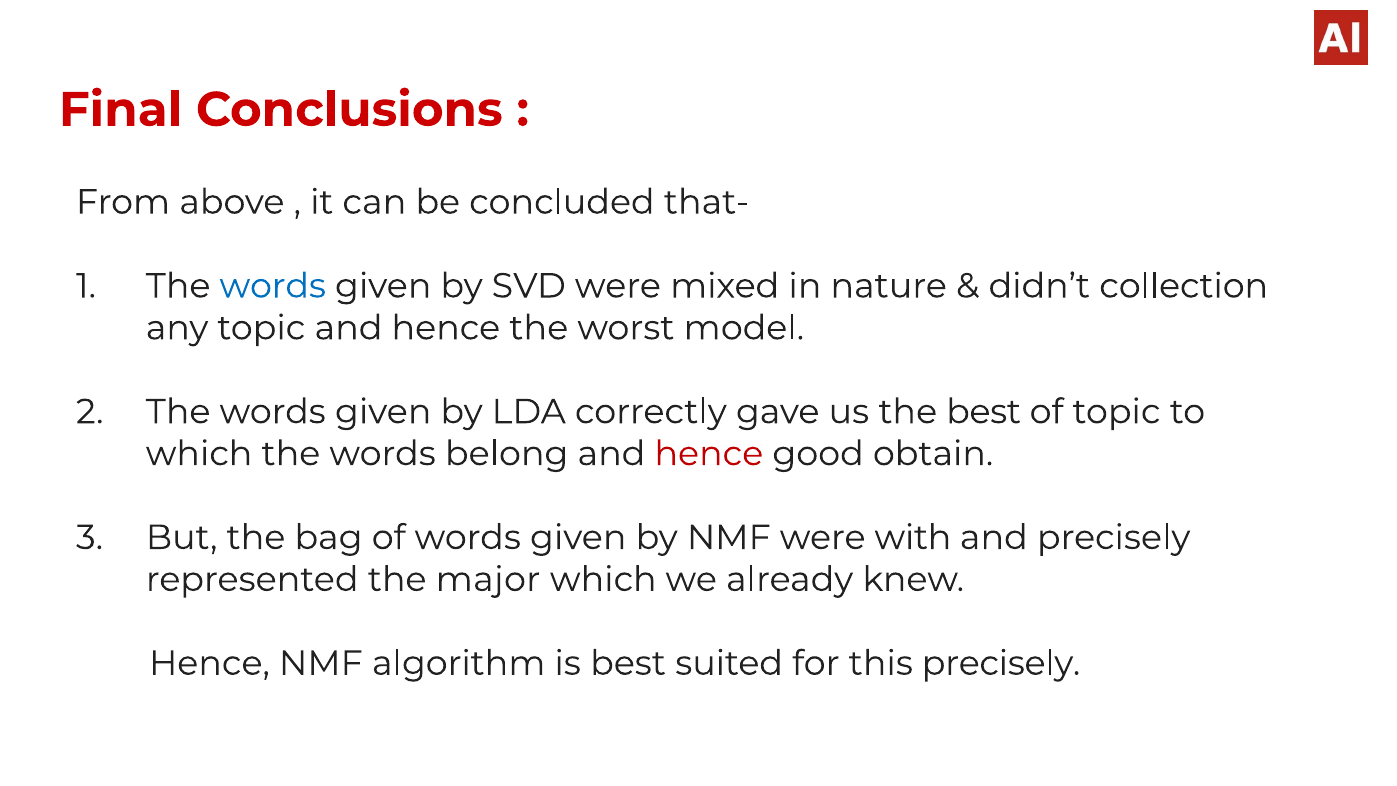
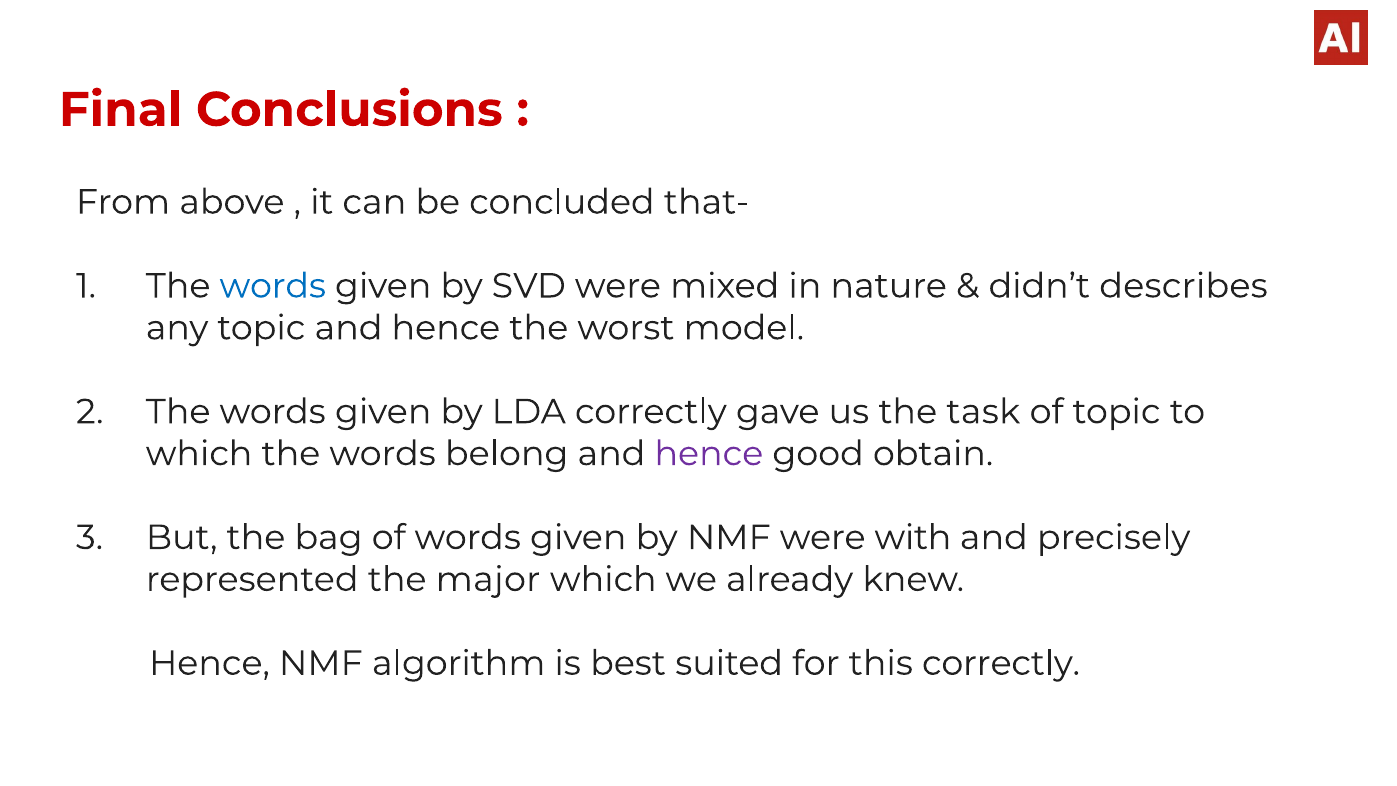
collection: collection -> describes (1184, 286)
the best: best -> task (983, 412)
hence colour: red -> purple (709, 454)
this precisely: precisely -> correctly (1001, 663)
